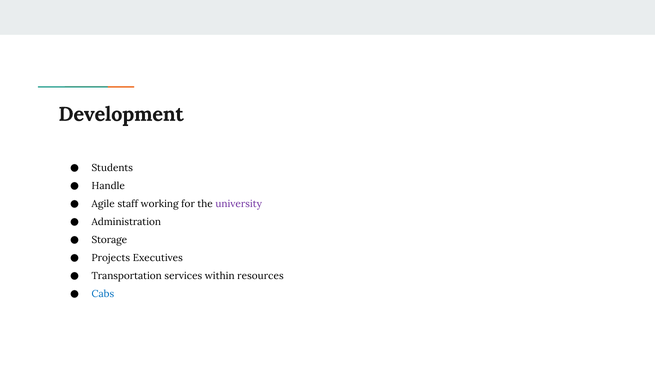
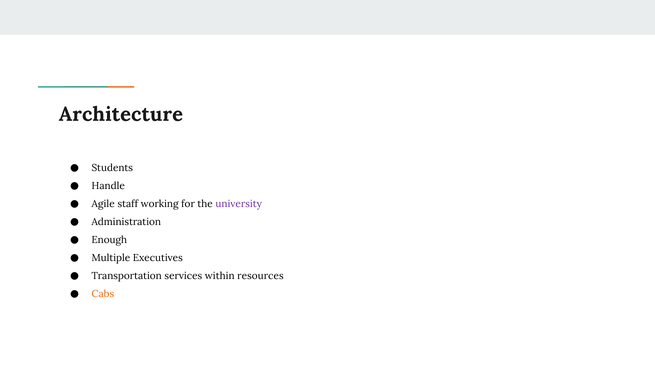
Development: Development -> Architecture (121, 114)
Storage: Storage -> Enough (109, 240)
Projects: Projects -> Multiple (111, 258)
Cabs colour: blue -> orange (103, 294)
